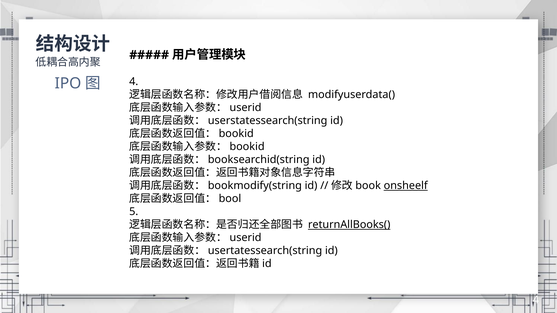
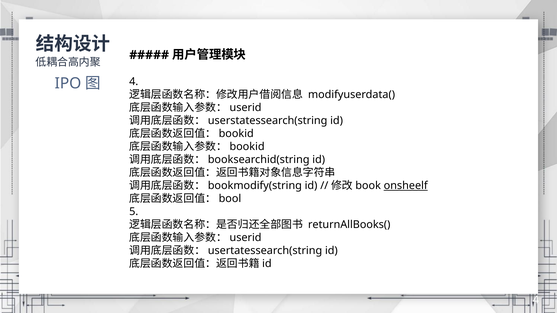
returnAllBooks( underline: present -> none (349, 225)
